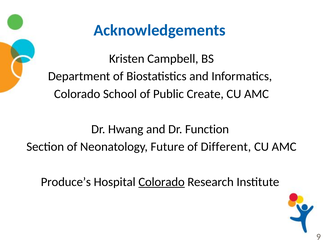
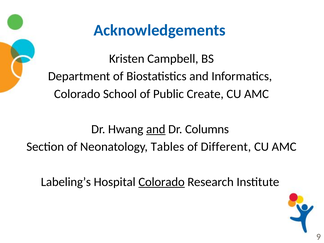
and underline: none -> present (156, 129)
Function: Function -> Columns (207, 129)
Future: Future -> Tables (167, 147)
Produce’s: Produce’s -> Labeling’s (66, 182)
